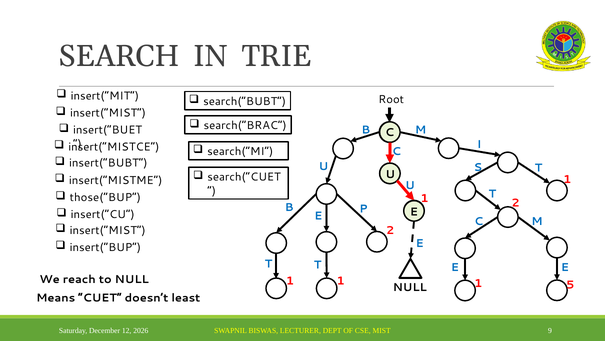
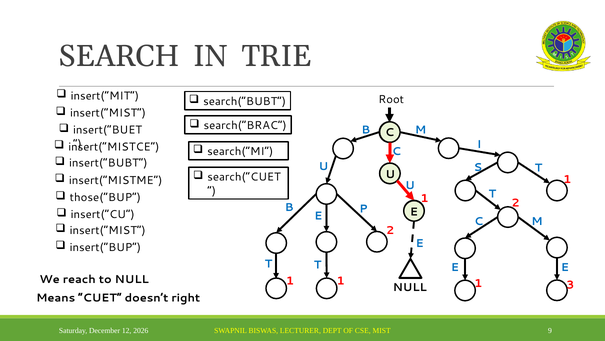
5: 5 -> 3 (570, 285)
least: least -> right (186, 297)
